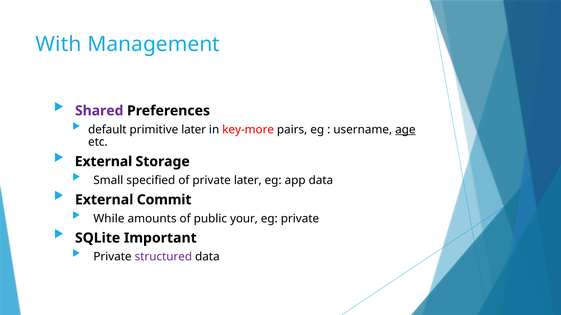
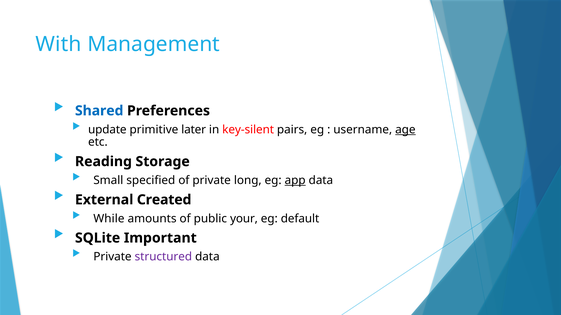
Shared colour: purple -> blue (99, 111)
default: default -> update (107, 130)
key-more: key-more -> key-silent (248, 130)
External: External -> Reading (103, 162)
private later: later -> long (248, 181)
app underline: none -> present (295, 181)
Commit: Commit -> Created (164, 200)
eg private: private -> default (300, 219)
